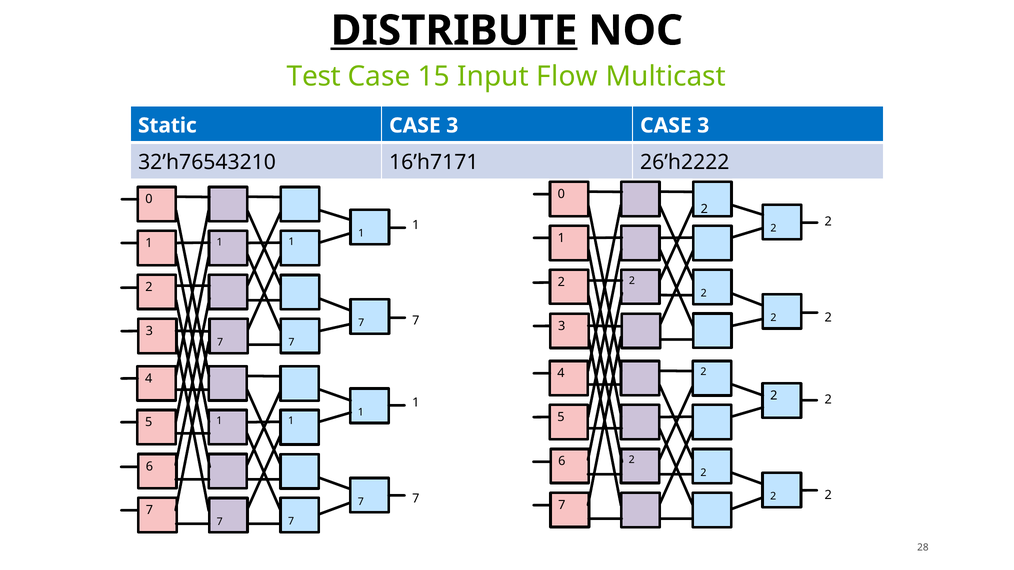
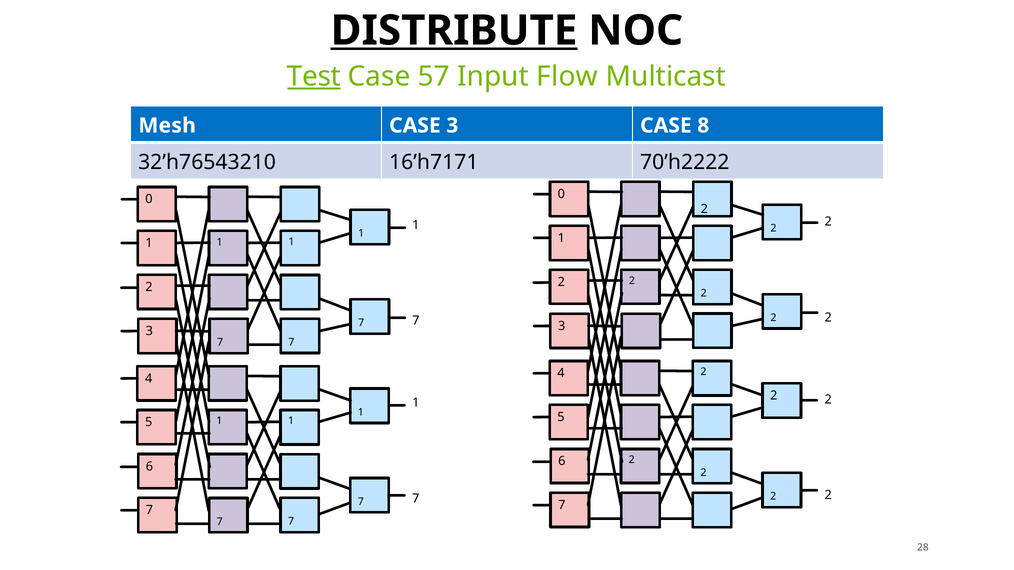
Test underline: none -> present (314, 76)
15: 15 -> 57 (434, 76)
Static: Static -> Mesh (167, 126)
3 CASE 3: 3 -> 8 (703, 126)
26’h2222: 26’h2222 -> 70’h2222 (685, 162)
